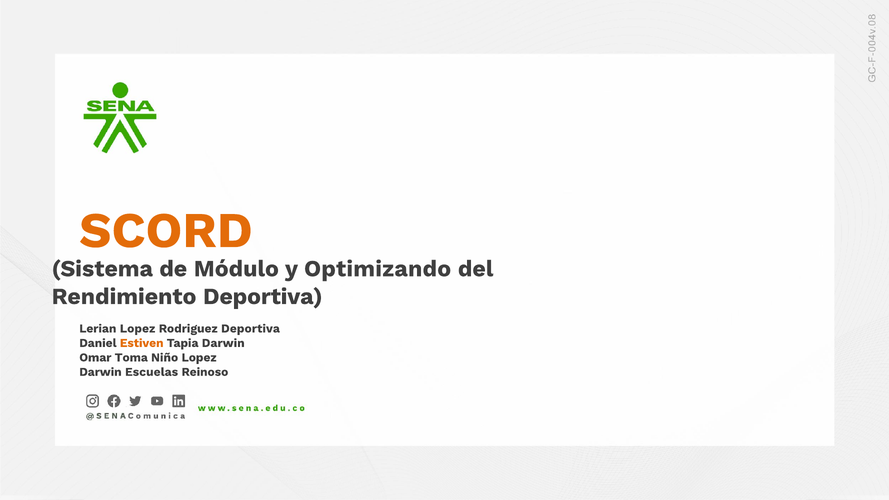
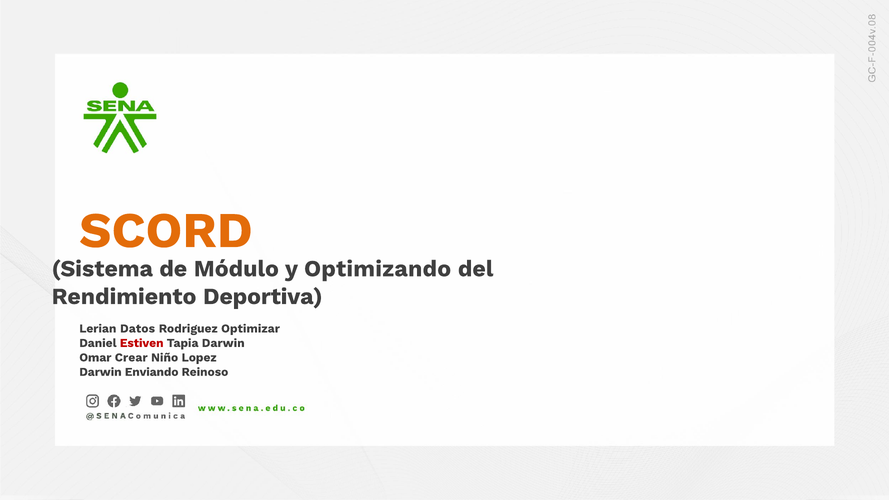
Lerian Lopez: Lopez -> Datos (138, 329)
Rodriguez Deportiva: Deportiva -> Optimizar (250, 329)
Estiven colour: orange -> red (142, 343)
Toma: Toma -> Crear (131, 357)
Escuelas: Escuelas -> Enviando (152, 372)
